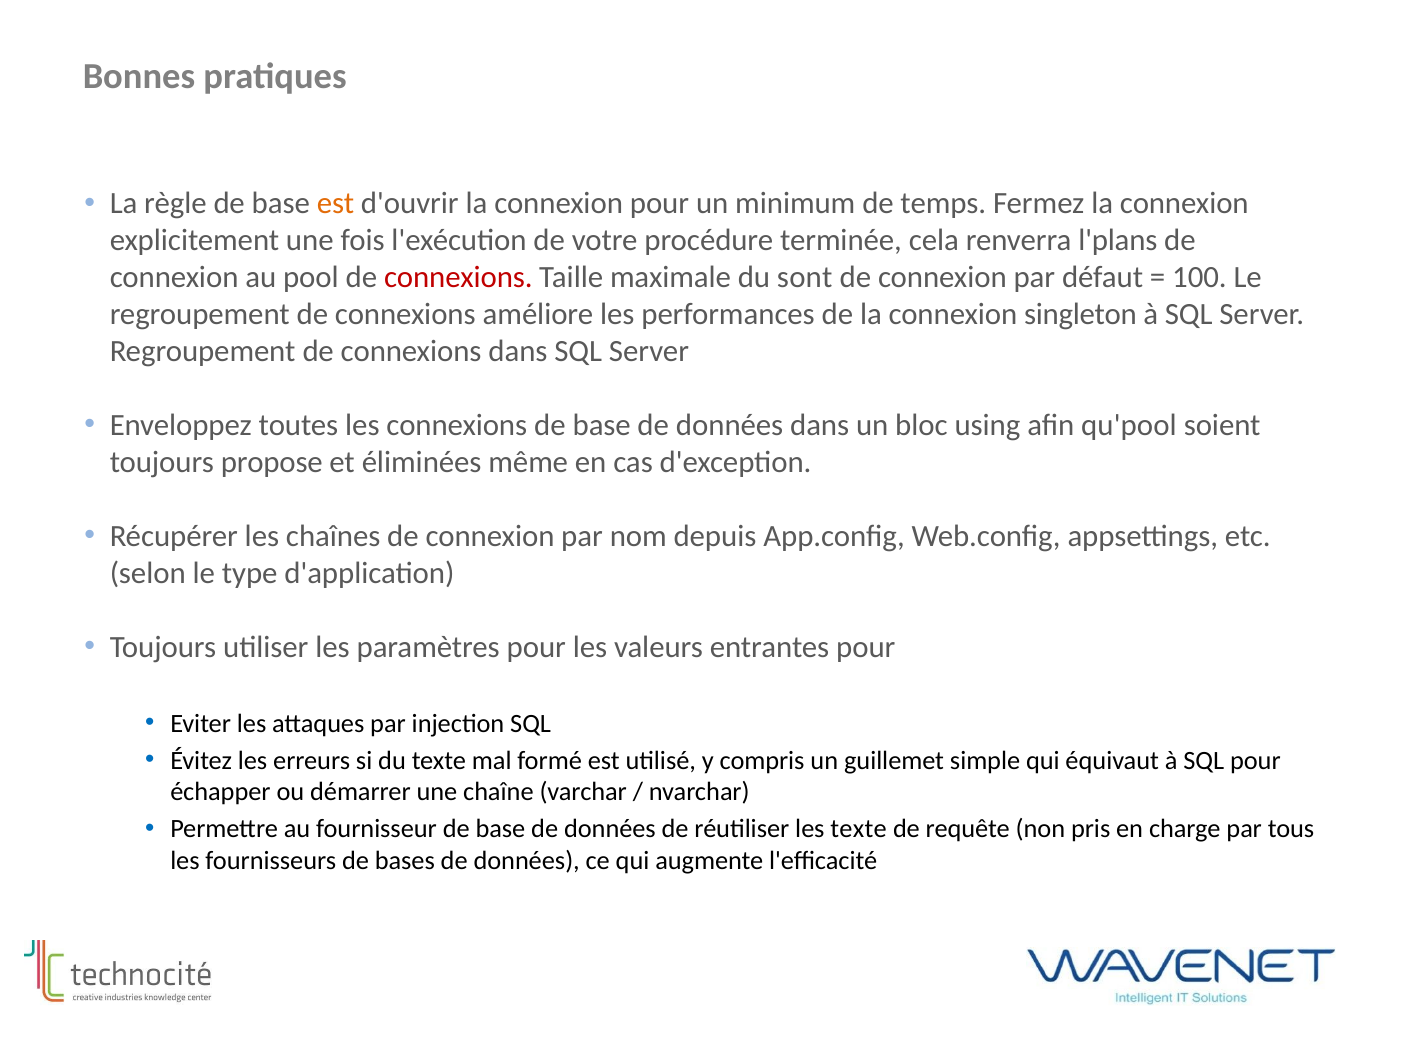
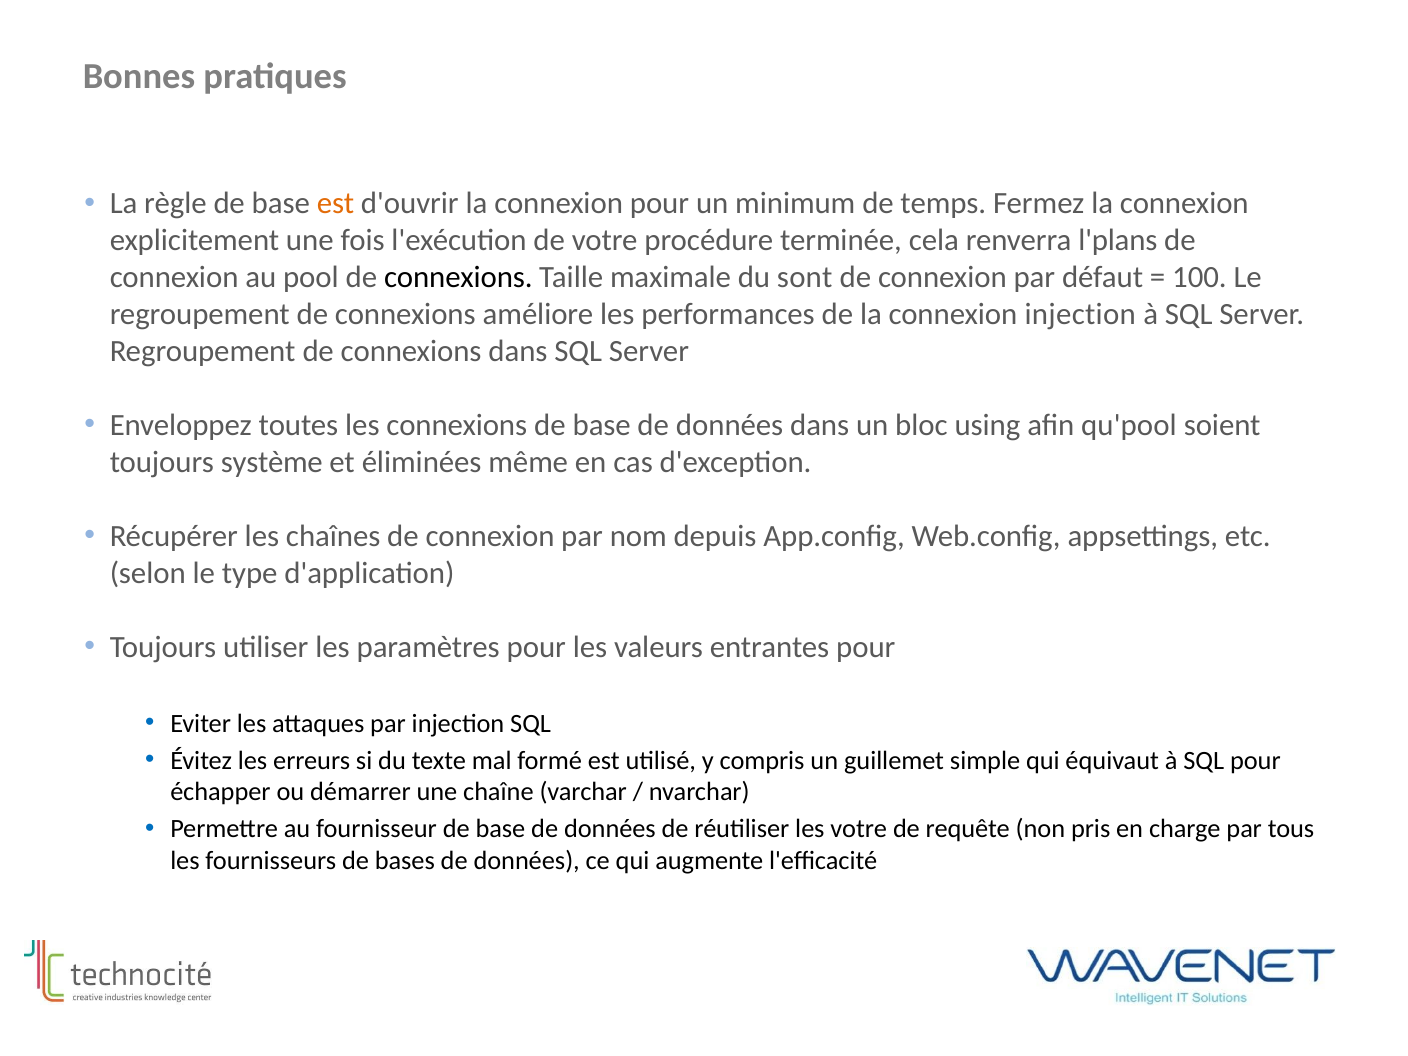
connexions colour: red -> black (458, 278)
connexion singleton: singleton -> injection (1080, 315)
propose: propose -> système (272, 462)
les texte: texte -> votre (859, 829)
